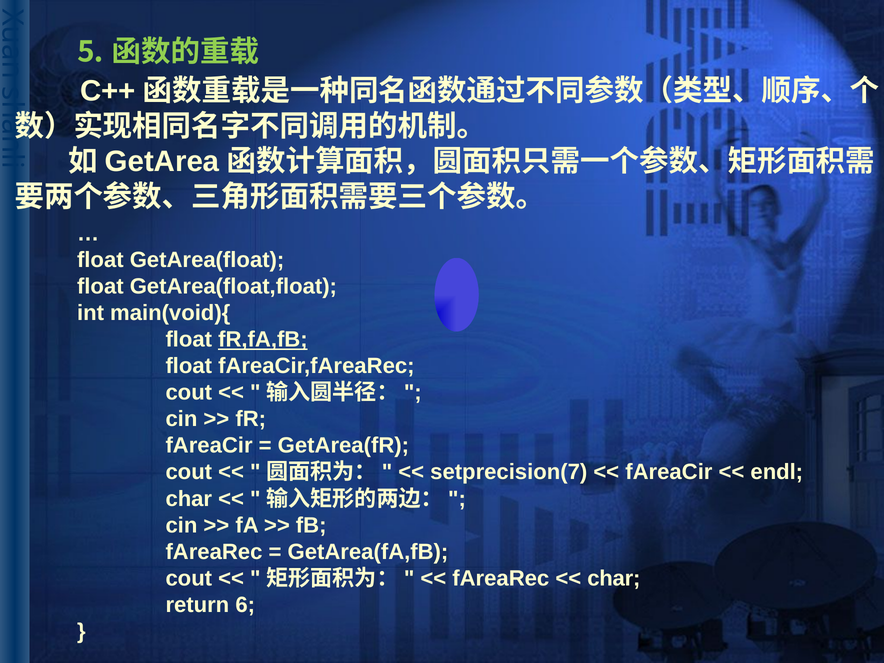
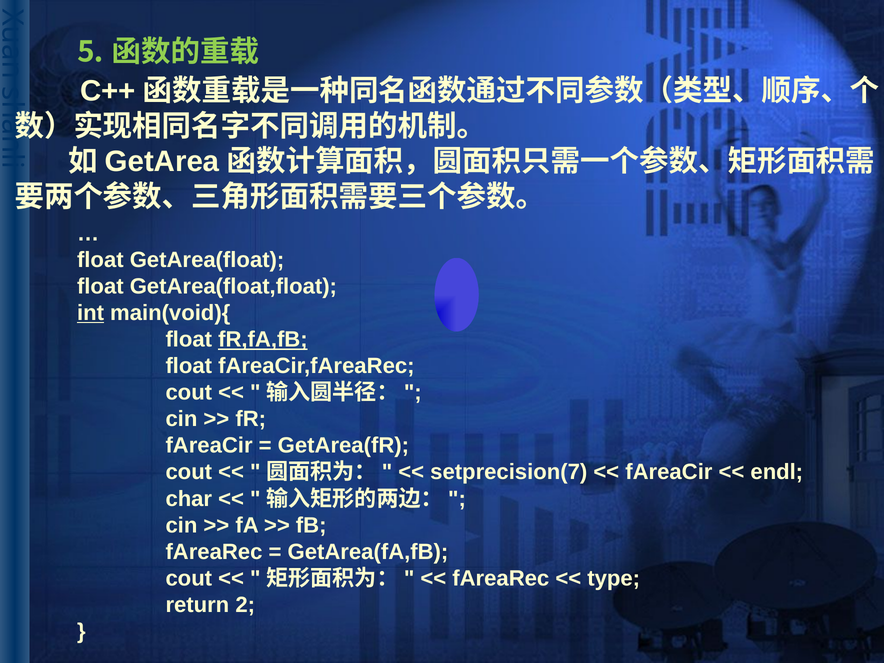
int underline: none -> present (91, 313)
char: char -> type (614, 578)
6: 6 -> 2 (245, 605)
